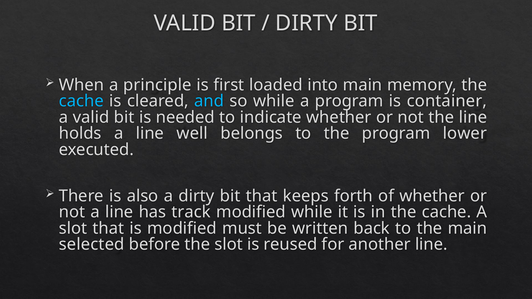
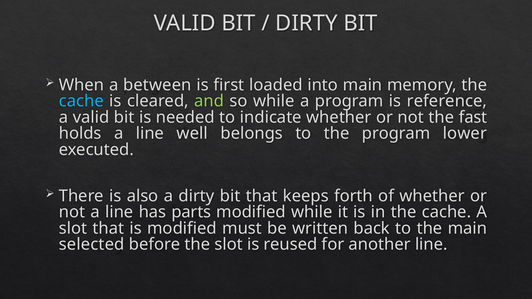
principle: principle -> between (157, 85)
and colour: light blue -> light green (209, 101)
container: container -> reference (447, 101)
the line: line -> fast (473, 117)
track: track -> parts (191, 212)
